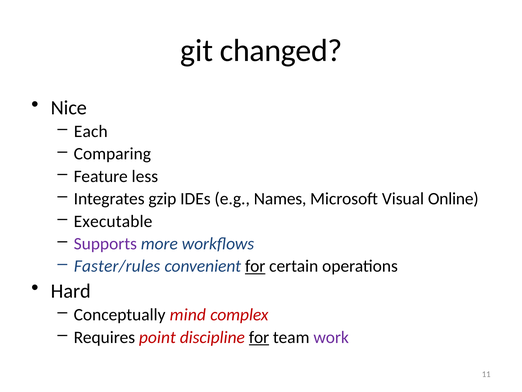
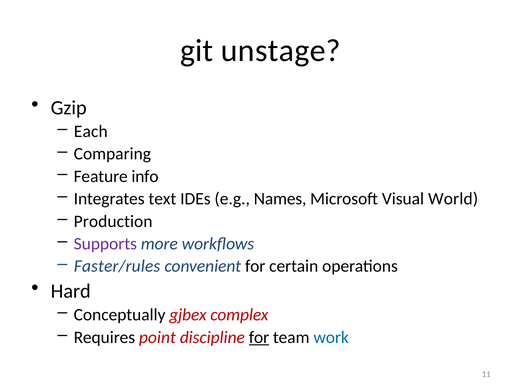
changed: changed -> unstage (281, 51)
Nice: Nice -> Gzip (69, 108)
less: less -> info (145, 176)
gzip: gzip -> text (162, 199)
Online: Online -> World (453, 199)
Executable: Executable -> Production (113, 221)
for underline: present -> none (255, 266)
mind: mind -> gjbex (188, 314)
work colour: purple -> blue (331, 337)
